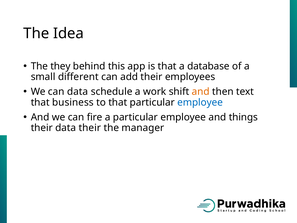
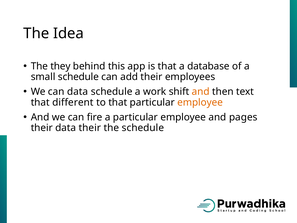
small different: different -> schedule (78, 77)
business: business -> different (73, 102)
employee colour: blue -> orange (200, 102)
things: things -> pages (243, 117)
the manager: manager -> schedule (143, 128)
